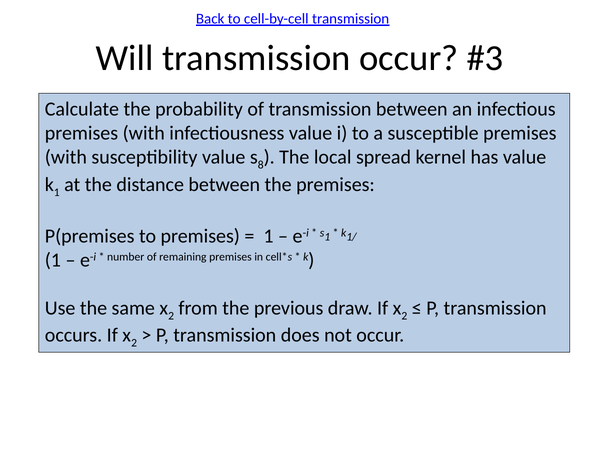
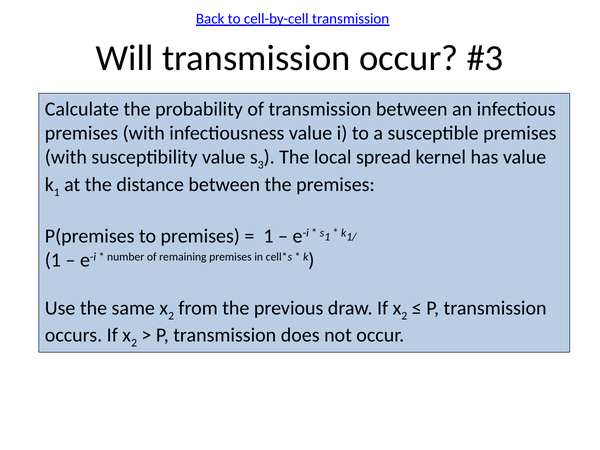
8: 8 -> 3 (261, 165)
